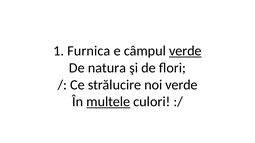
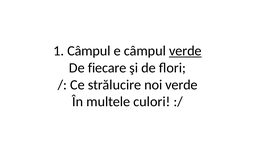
1 Furnica: Furnica -> Câmpul (89, 51)
natura: natura -> fiecare (107, 68)
multele underline: present -> none (108, 102)
